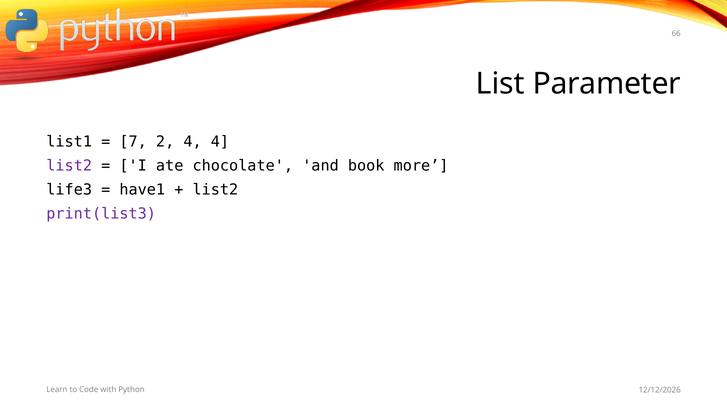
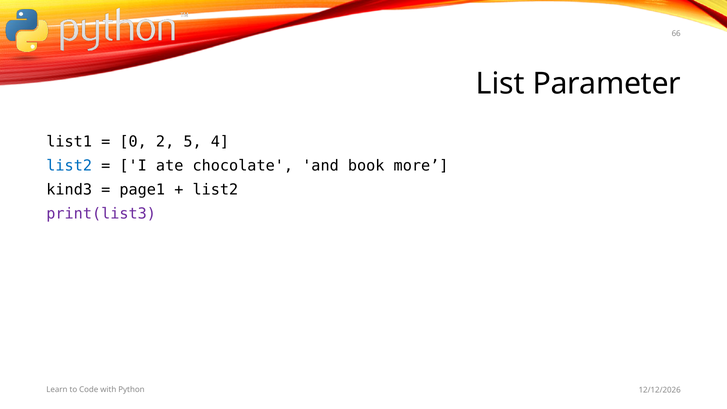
7: 7 -> 0 (133, 142)
2 4: 4 -> 5 (193, 142)
list2 colour: purple -> blue (69, 166)
life3: life3 -> kind3 (69, 190)
have1: have1 -> page1 (142, 190)
